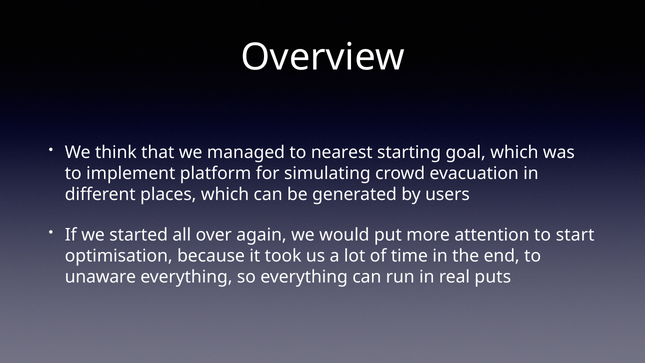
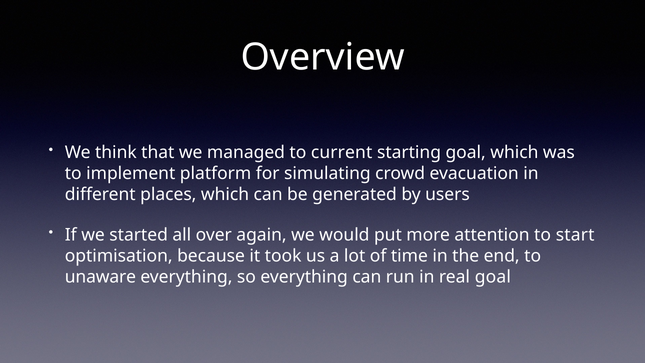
nearest: nearest -> current (342, 152)
real puts: puts -> goal (493, 277)
